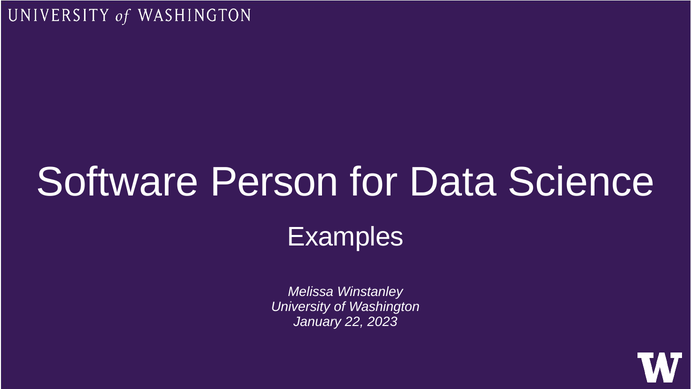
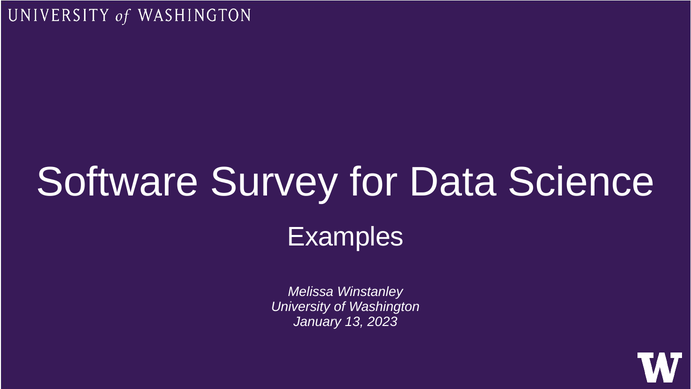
Person: Person -> Survey (274, 182)
22: 22 -> 13 (354, 322)
